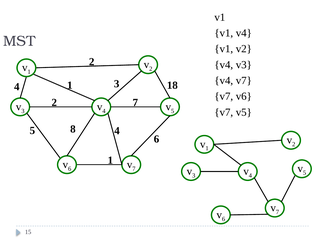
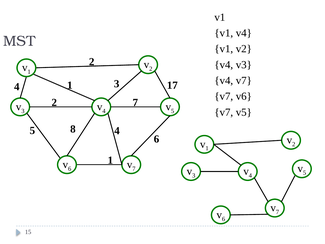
18: 18 -> 17 (172, 85)
